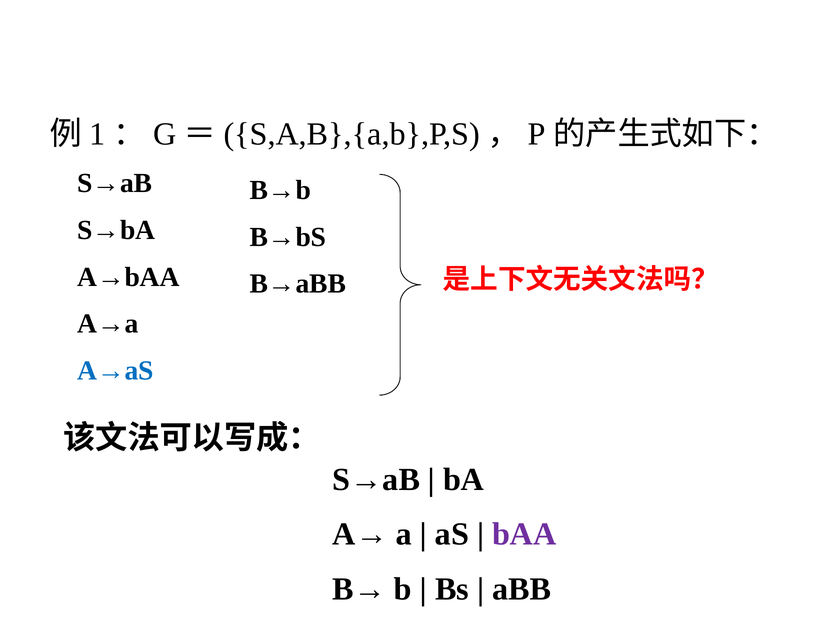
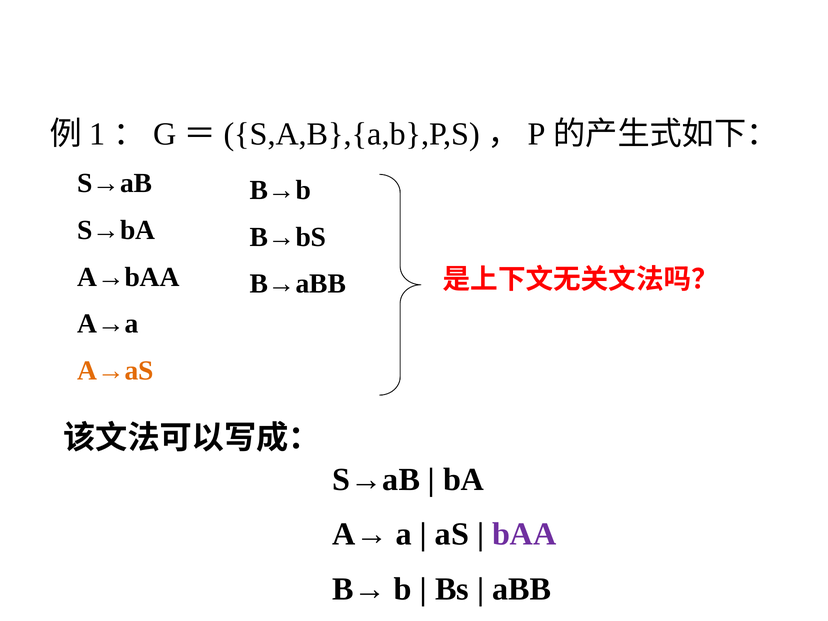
A→aS colour: blue -> orange (115, 371)
